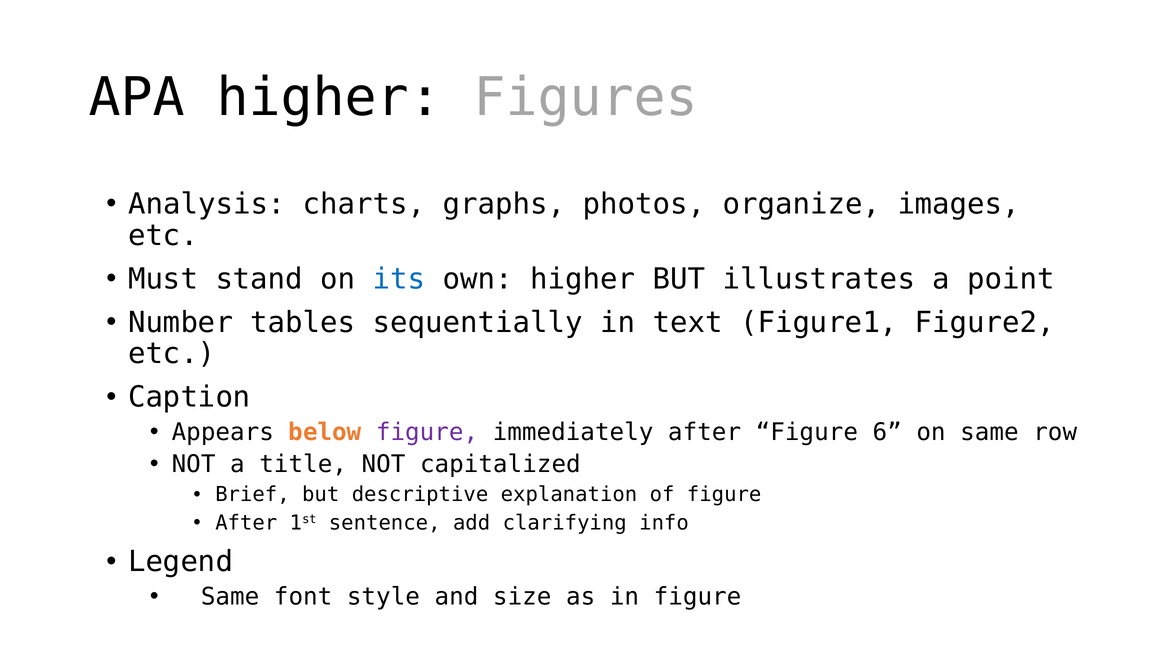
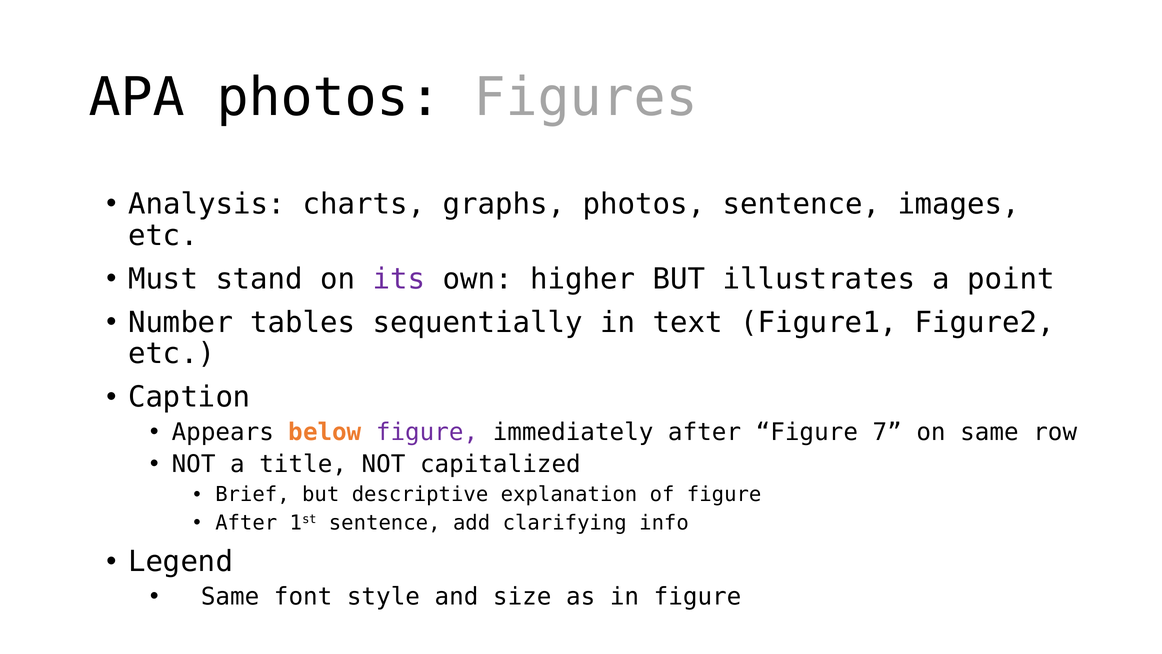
APA higher: higher -> photos (329, 98)
photos organize: organize -> sentence (801, 204)
its colour: blue -> purple (399, 279)
6: 6 -> 7 (887, 432)
